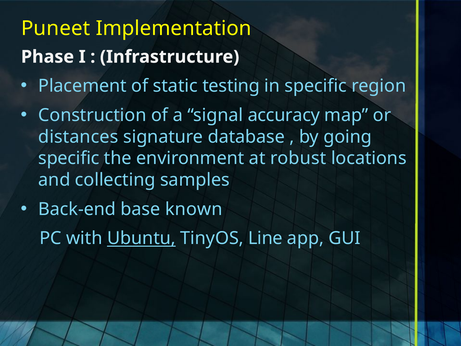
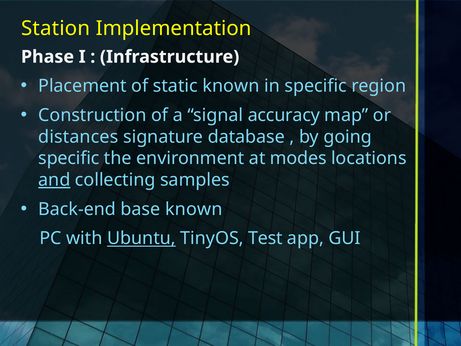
Puneet: Puneet -> Station (56, 29)
static testing: testing -> known (231, 86)
robust: robust -> modes (298, 158)
and underline: none -> present (54, 180)
Line: Line -> Test (265, 238)
